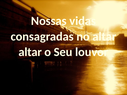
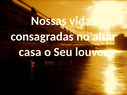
altar: altar -> casa (30, 52)
